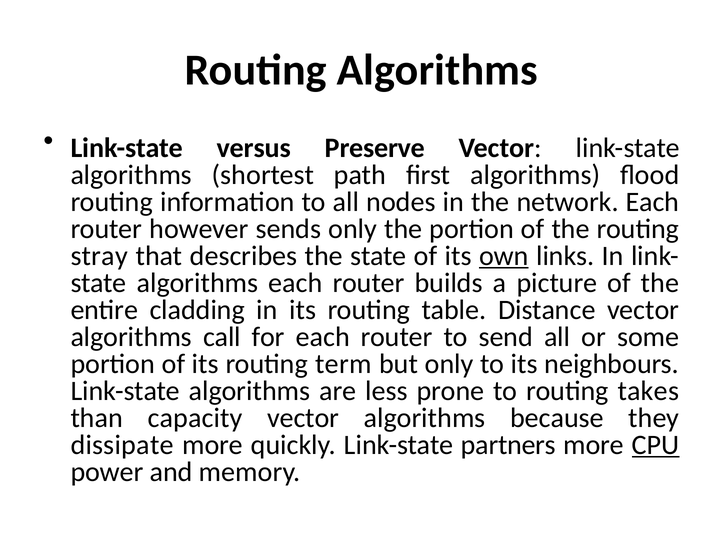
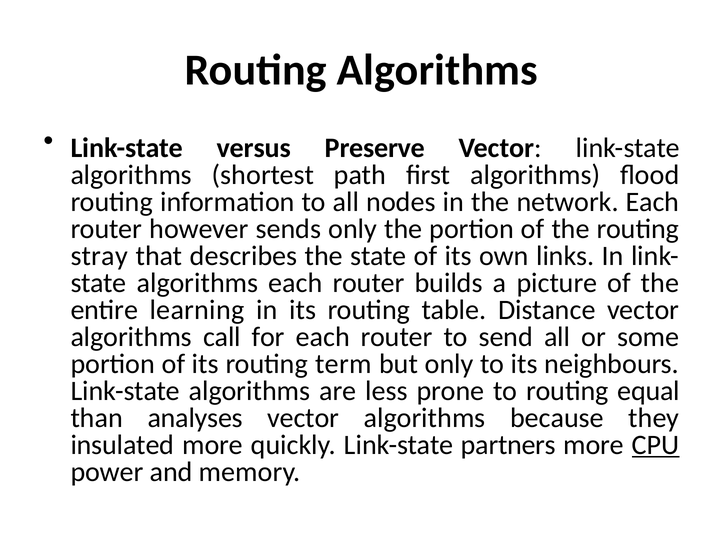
own underline: present -> none (504, 256)
cladding: cladding -> learning (197, 310)
takes: takes -> equal (649, 391)
capacity: capacity -> analyses (195, 418)
dissipate: dissipate -> insulated (122, 445)
